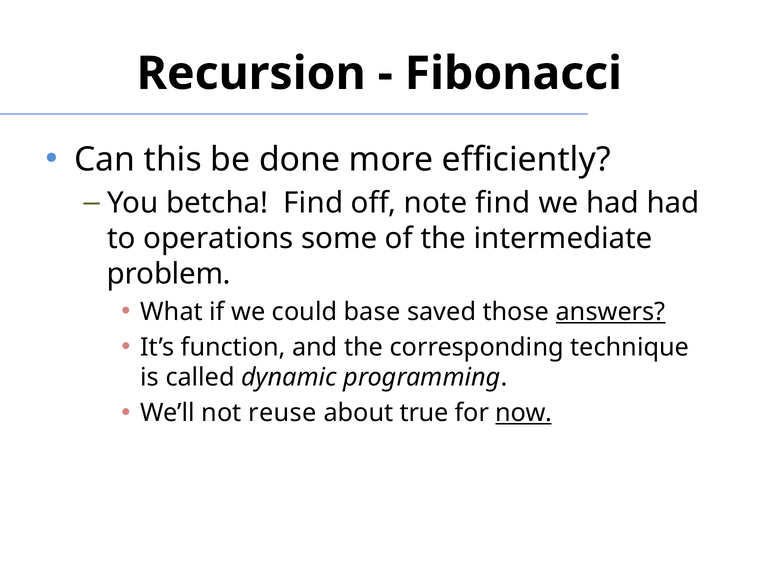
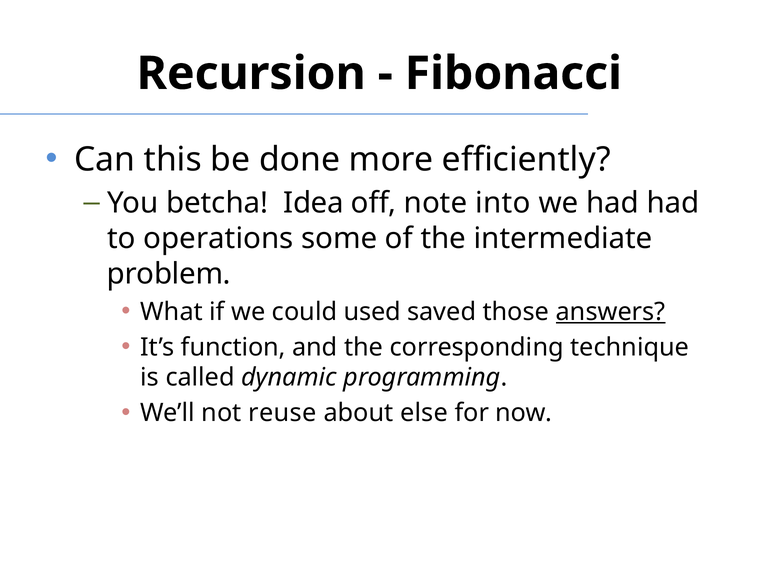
betcha Find: Find -> Idea (314, 203)
note find: find -> into (503, 203)
base: base -> used (372, 311)
true: true -> else (424, 413)
now underline: present -> none (524, 413)
